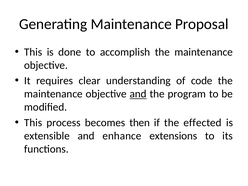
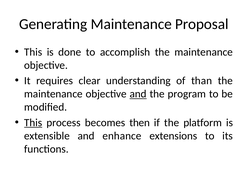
code: code -> than (202, 81)
This underline: none -> present (33, 123)
effected: effected -> platform (203, 123)
